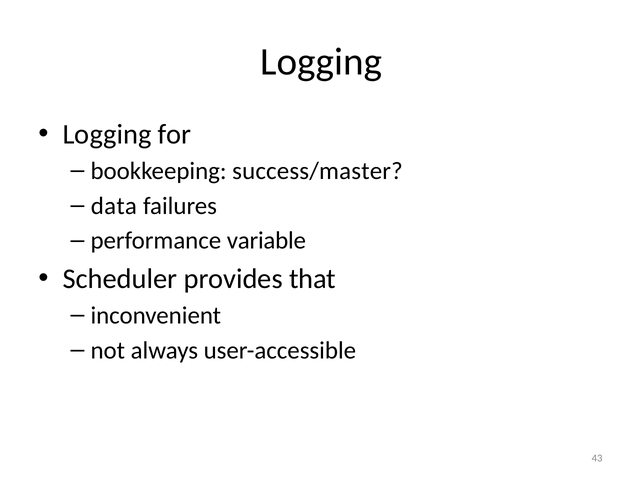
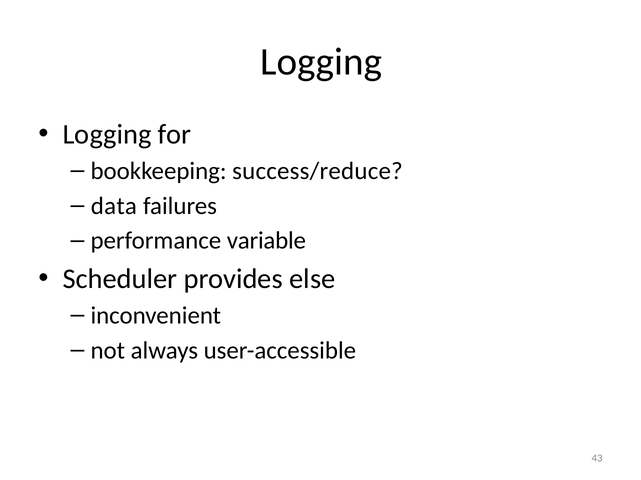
success/master: success/master -> success/reduce (317, 171)
that: that -> else (312, 279)
